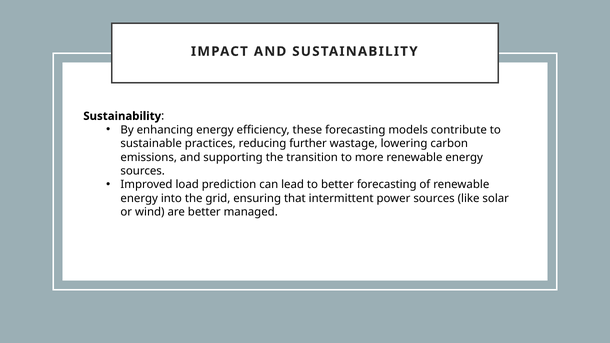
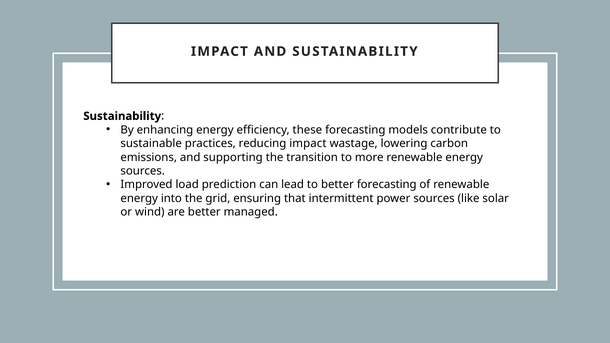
reducing further: further -> impact (308, 144)
